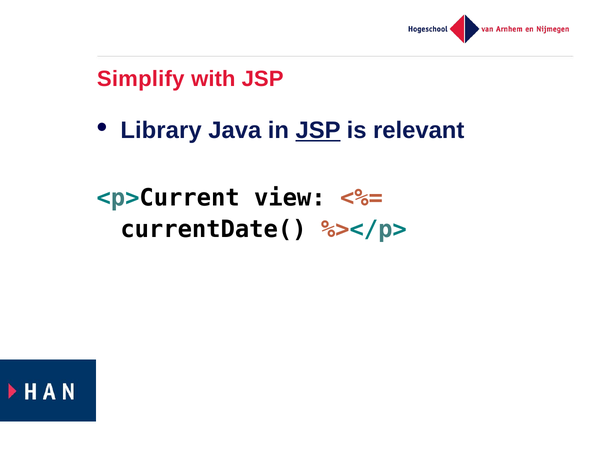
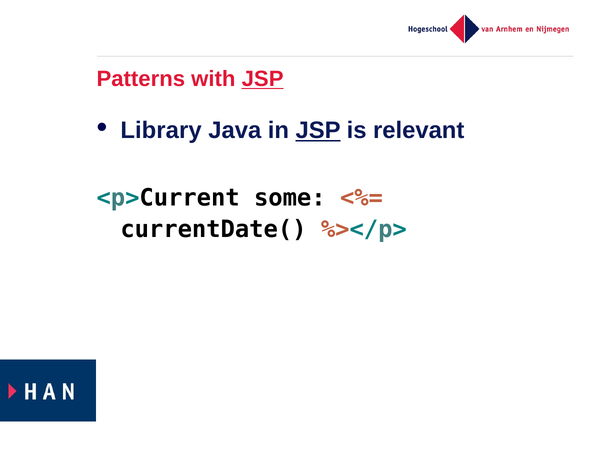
Simplify: Simplify -> Patterns (141, 79)
JSP underline: none -> present (263, 79)
view: view -> some (290, 198)
